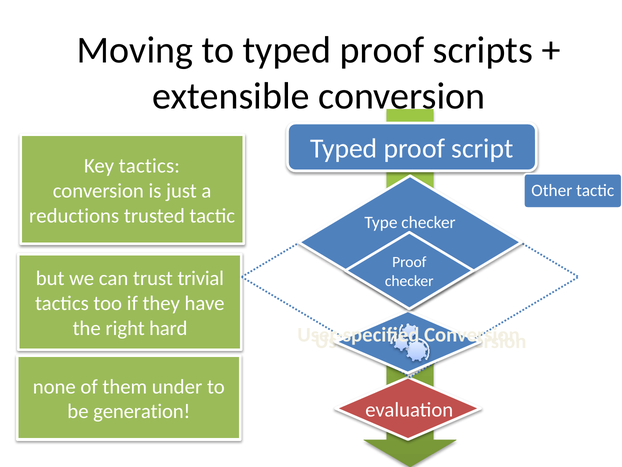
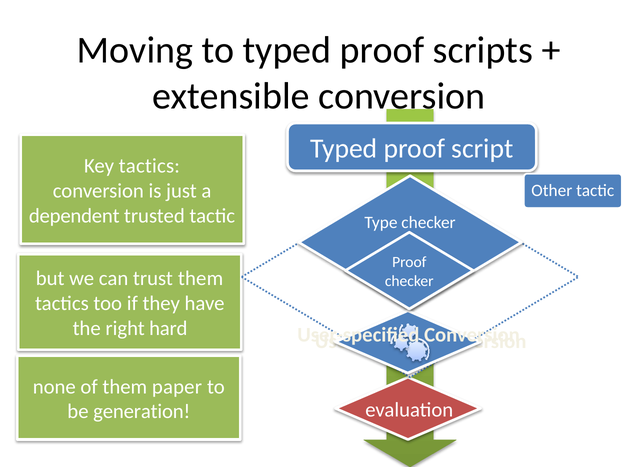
reductions: reductions -> dependent (74, 216)
trust trivial: trivial -> them (201, 278)
under: under -> paper (177, 386)
